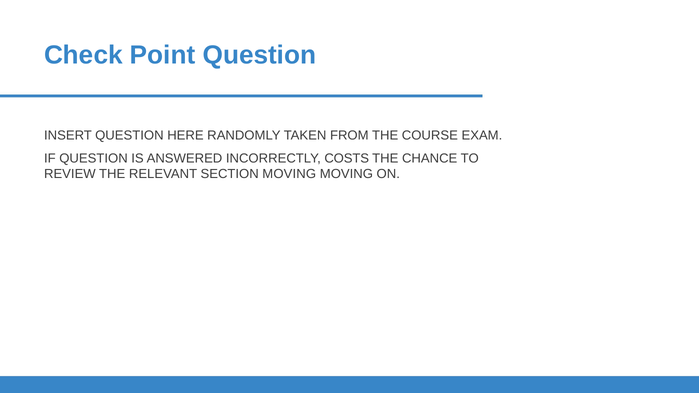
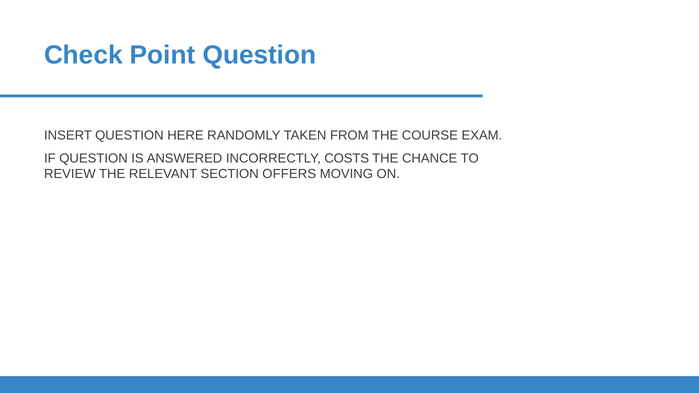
SECTION MOVING: MOVING -> OFFERS (289, 174)
